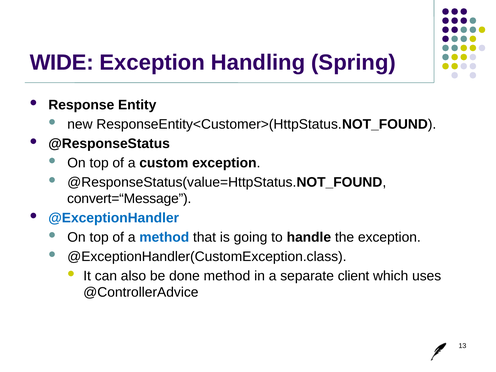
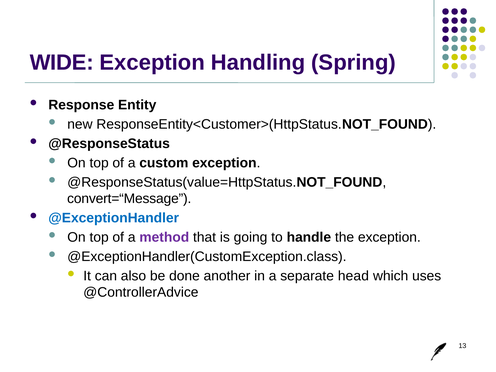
method colour: blue -> purple (164, 237)
done method: method -> another (227, 276)
client: client -> head (353, 276)
